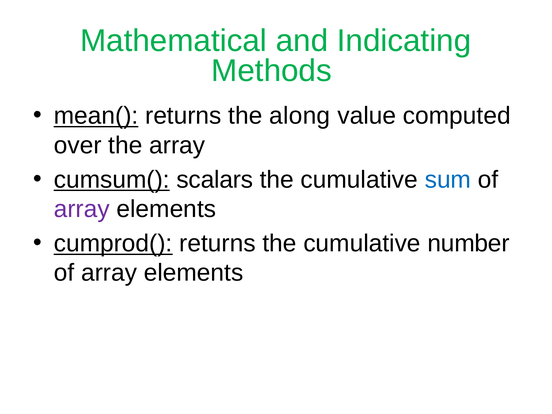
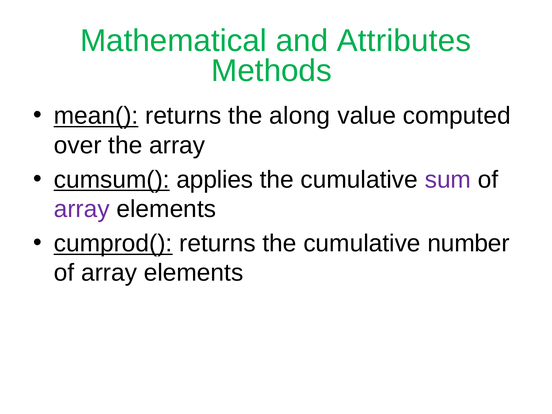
Indicating: Indicating -> Attributes (404, 41)
scalars: scalars -> applies (215, 180)
sum colour: blue -> purple (448, 180)
